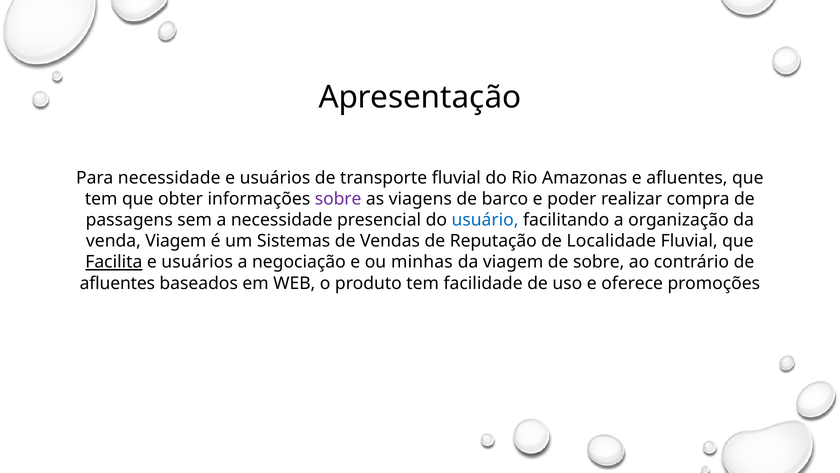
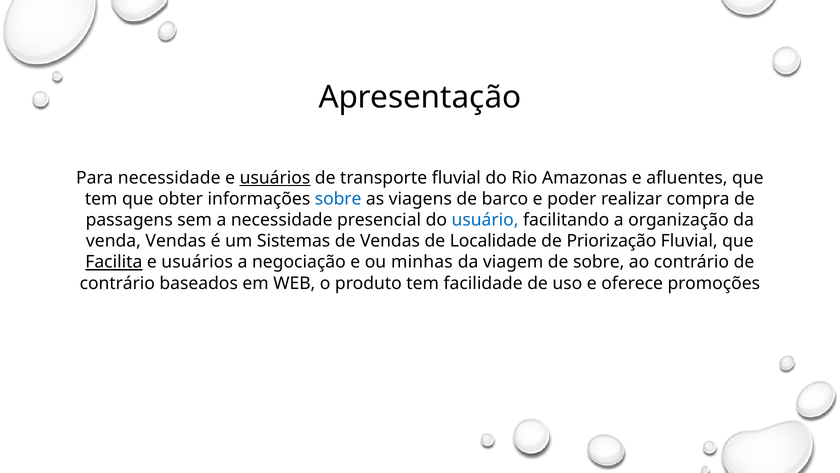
usuários underline: none -> present (275, 178)
sobre colour: purple -> blue (338, 199)
venda Viagem: Viagem -> Vendas (176, 241)
Reputação: Reputação -> Localidade (493, 241)
Localidade: Localidade -> Priorização (611, 241)
afluentes: afluentes -> contrário (117, 283)
